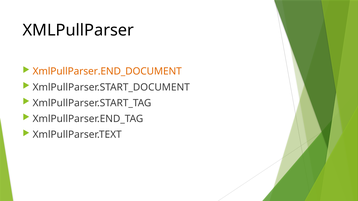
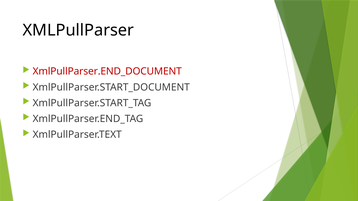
XmlPullParser.END_DOCUMENT colour: orange -> red (107, 72)
